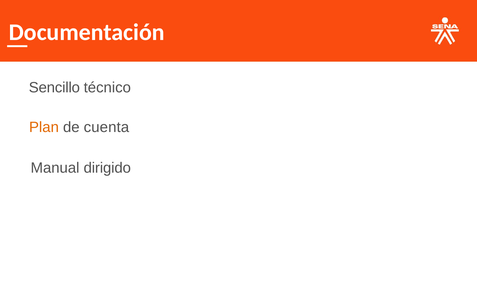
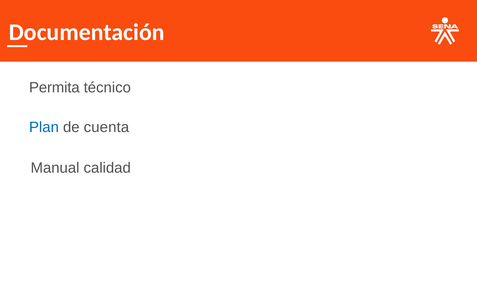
Sencillo: Sencillo -> Permita (54, 88)
Plan colour: orange -> blue (44, 127)
dirigido: dirigido -> calidad (107, 168)
